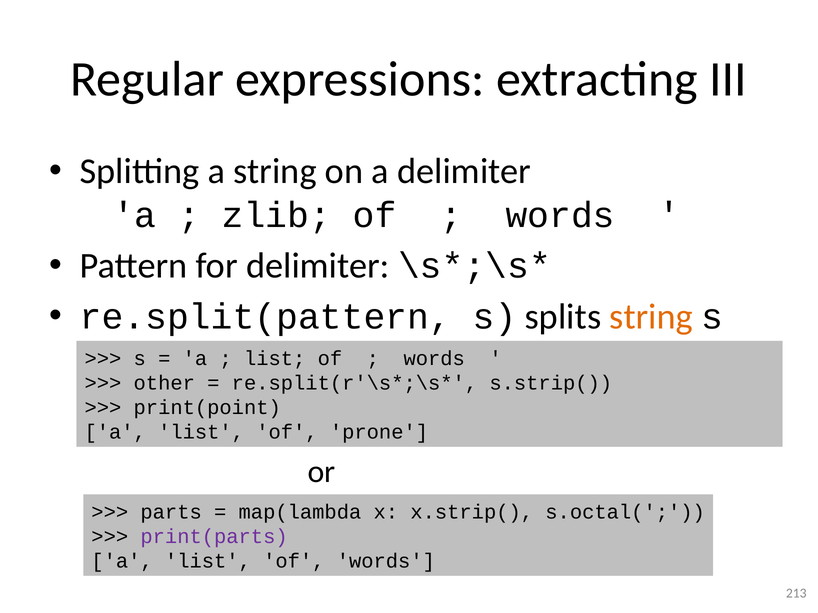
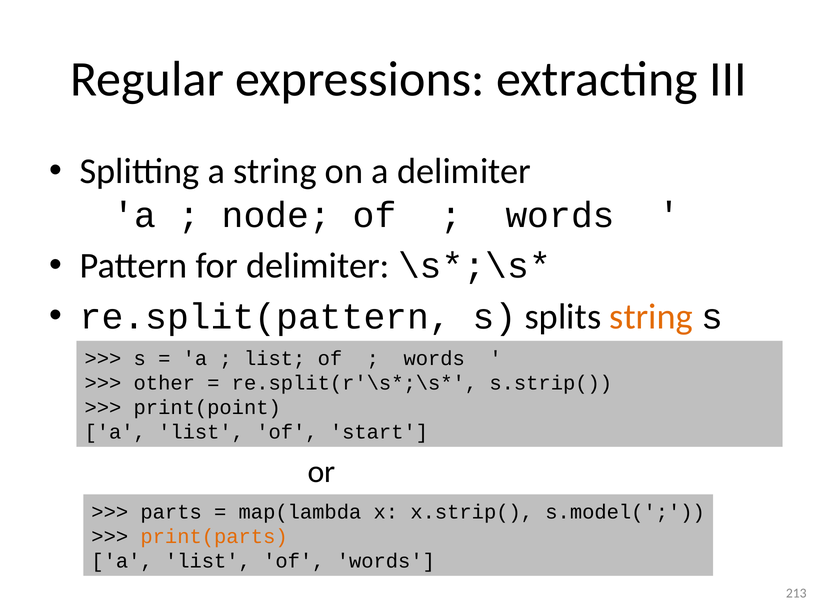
zlib: zlib -> node (276, 215)
prone: prone -> start (379, 432)
s.octal(: s.octal( -> s.model( (625, 512)
print(parts colour: purple -> orange (214, 537)
